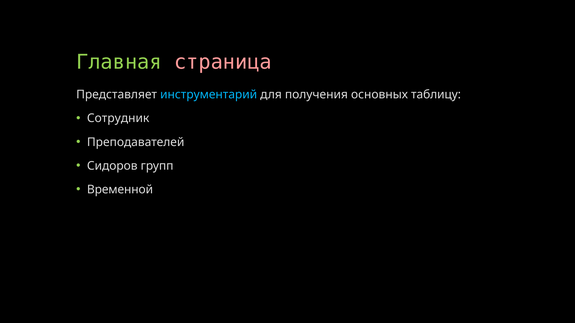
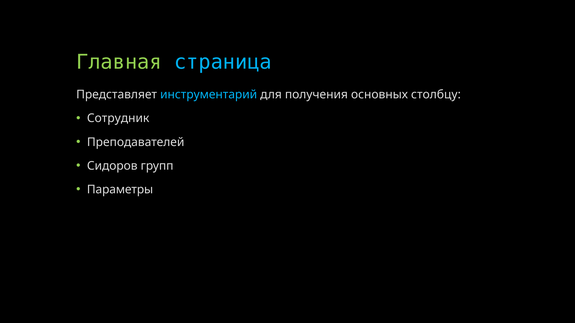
страница colour: pink -> light blue (223, 62)
таблицу: таблицу -> столбцу (436, 95)
Временной: Временной -> Параметры (120, 190)
